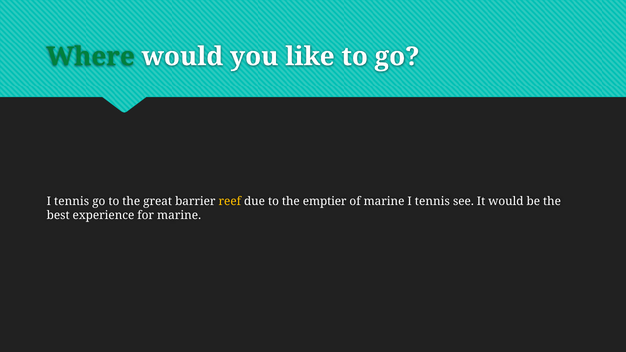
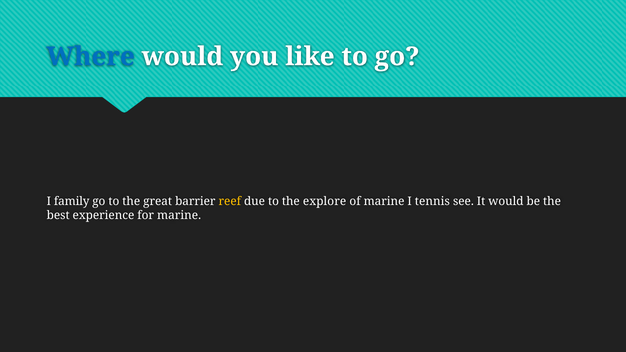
Where colour: green -> blue (91, 57)
tennis: tennis -> family (72, 201)
emptier: emptier -> explore (325, 201)
